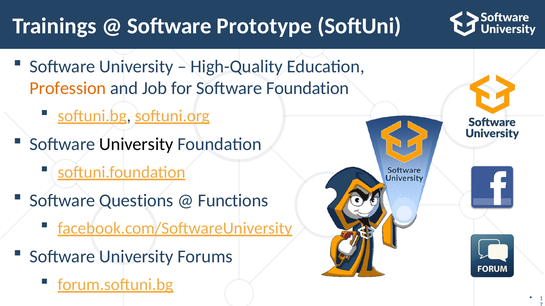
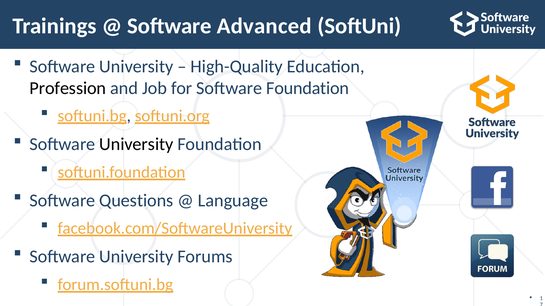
Prototype: Prototype -> Advanced (264, 26)
Profession colour: orange -> black (68, 88)
Functions: Functions -> Language (233, 201)
